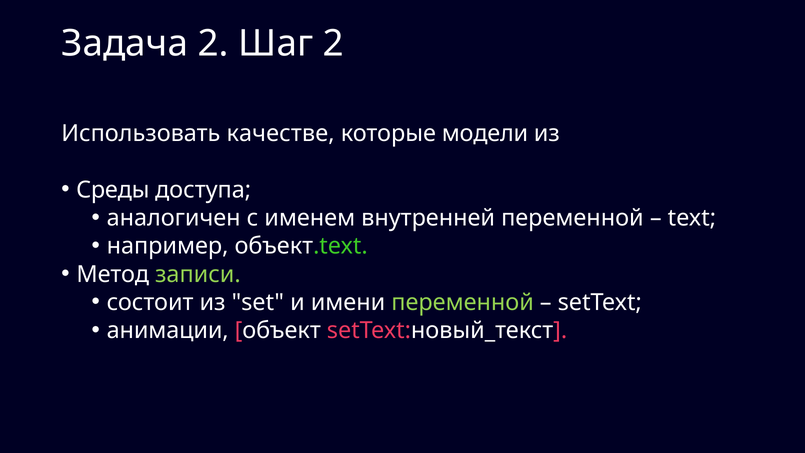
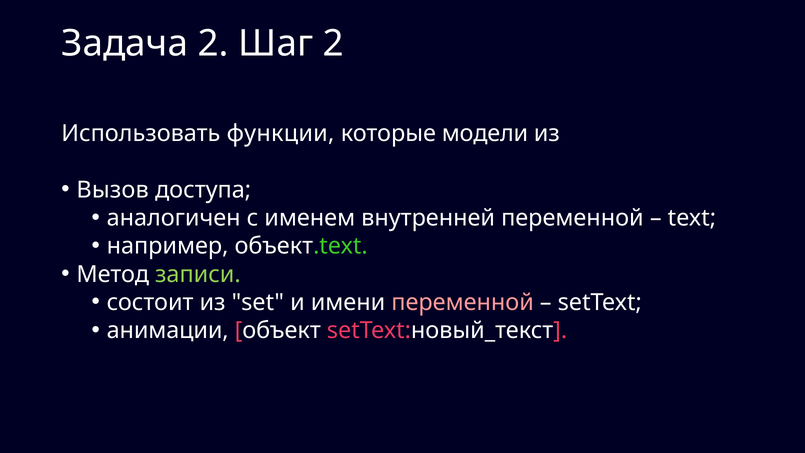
качестве: качестве -> функции (281, 134)
Среды: Среды -> Вызов (113, 190)
переменной colour: light green -> pink (463, 302)
